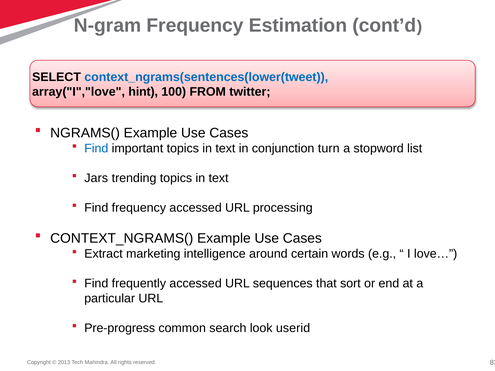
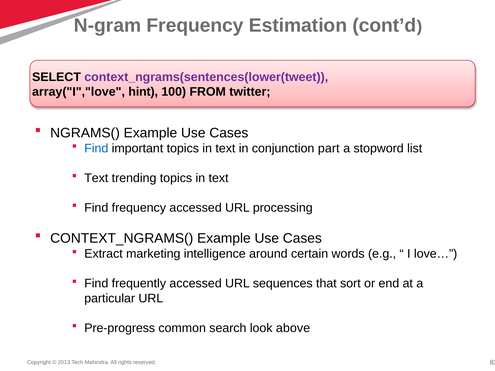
context_ngrams(sentences(lower(tweet colour: blue -> purple (206, 77)
turn: turn -> part (329, 148)
Jars: Jars -> Text (96, 178)
userid: userid -> above (293, 328)
